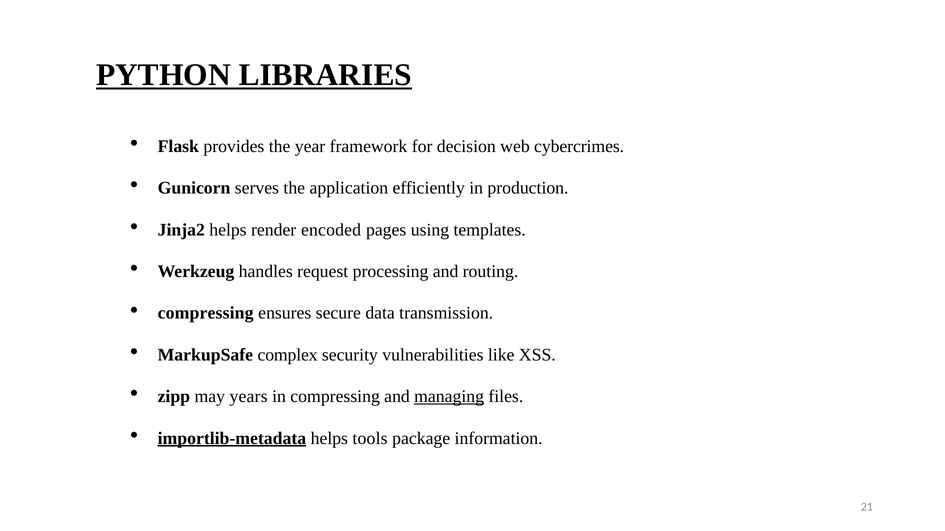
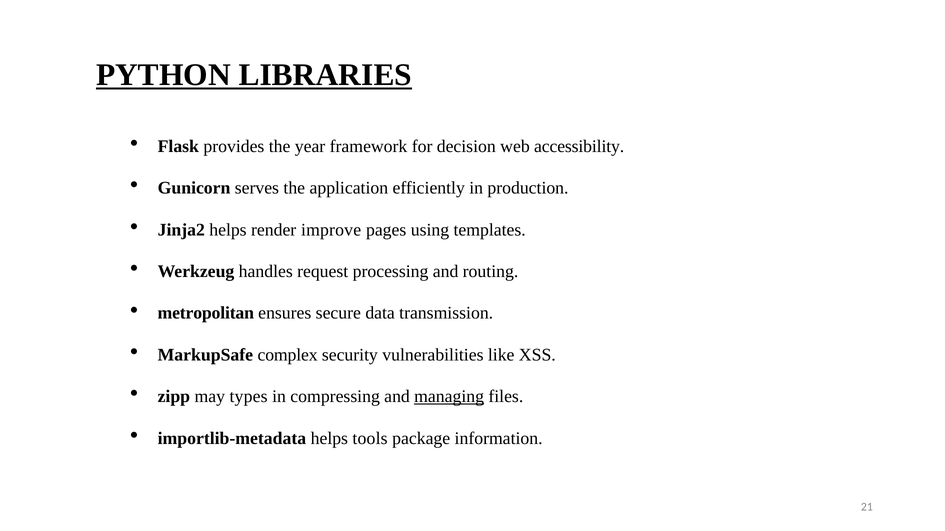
cybercrimes: cybercrimes -> accessibility (579, 146)
encoded: encoded -> improve (331, 230)
compressing: compressing -> metropolitan (206, 313)
years: years -> types (249, 397)
importlib-metadata underline: present -> none (232, 439)
